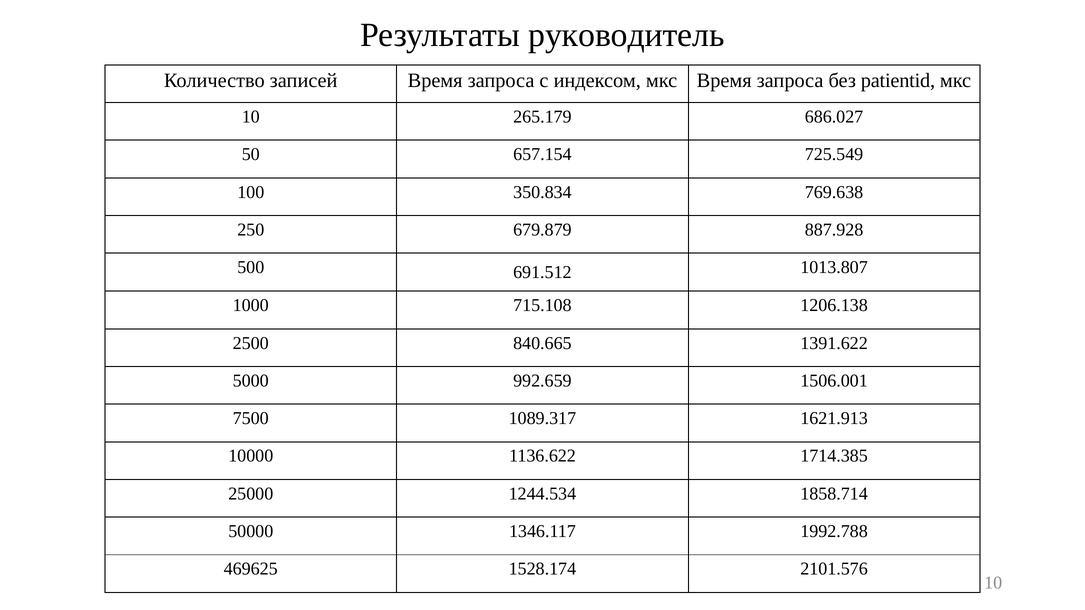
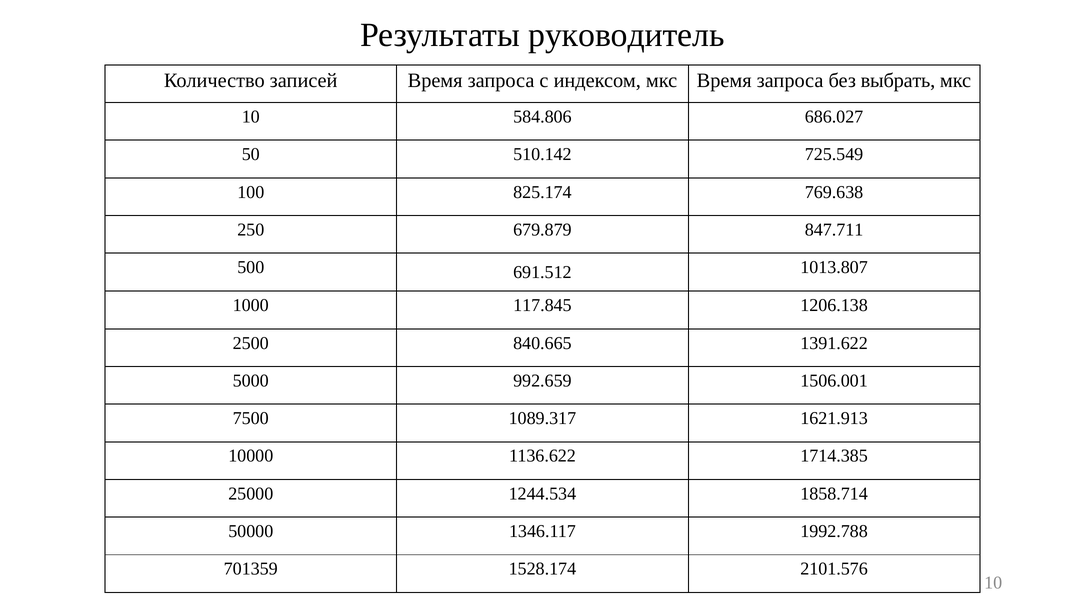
patientid: patientid -> выбрать (898, 80)
265.179: 265.179 -> 584.806 (542, 117)
657.154: 657.154 -> 510.142 (542, 154)
350.834: 350.834 -> 825.174 (542, 192)
887.928: 887.928 -> 847.711 (834, 230)
715.108: 715.108 -> 117.845 (542, 306)
469625: 469625 -> 701359 (251, 569)
